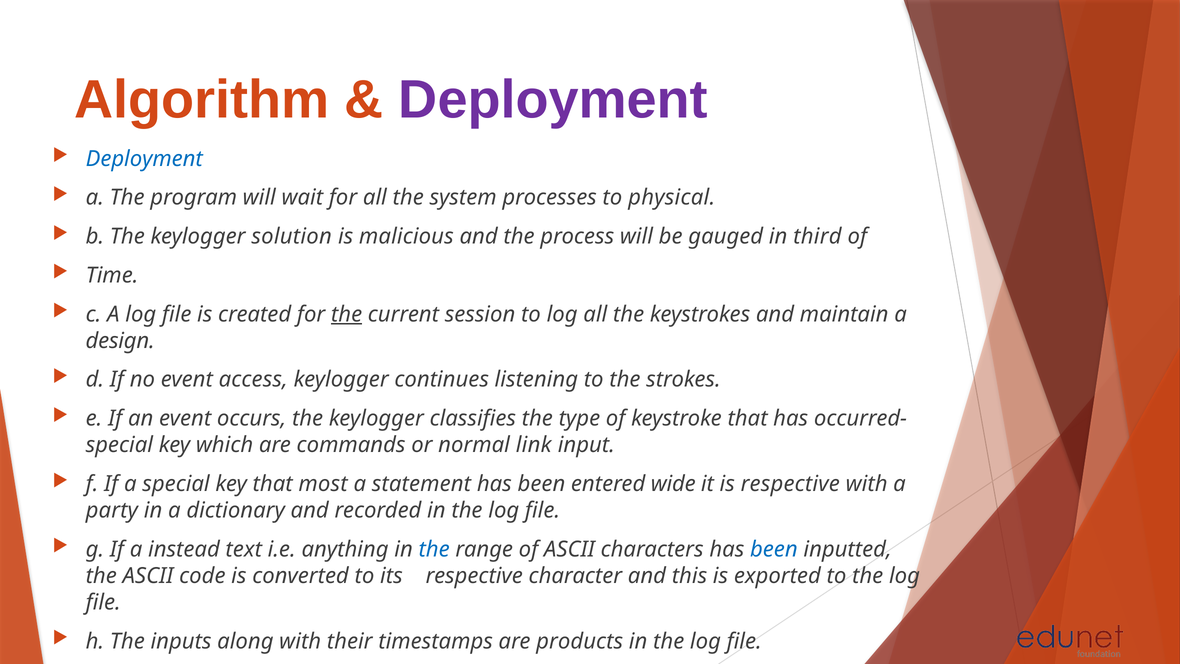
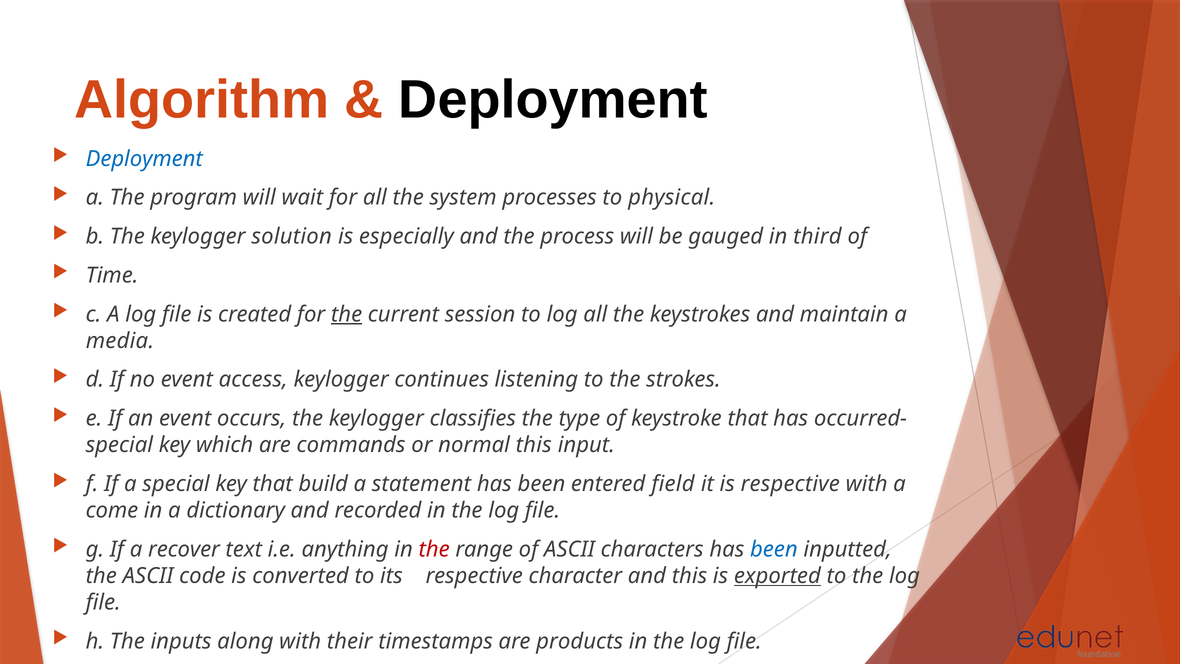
Deployment colour: purple -> black (553, 100)
malicious: malicious -> especially (406, 236)
design: design -> media (120, 341)
normal link: link -> this (534, 445)
most: most -> build (323, 484)
wide: wide -> field (673, 484)
party: party -> come (112, 510)
instead: instead -> recover (184, 549)
the colour: blue -> red (434, 549)
exported underline: none -> present (777, 576)
